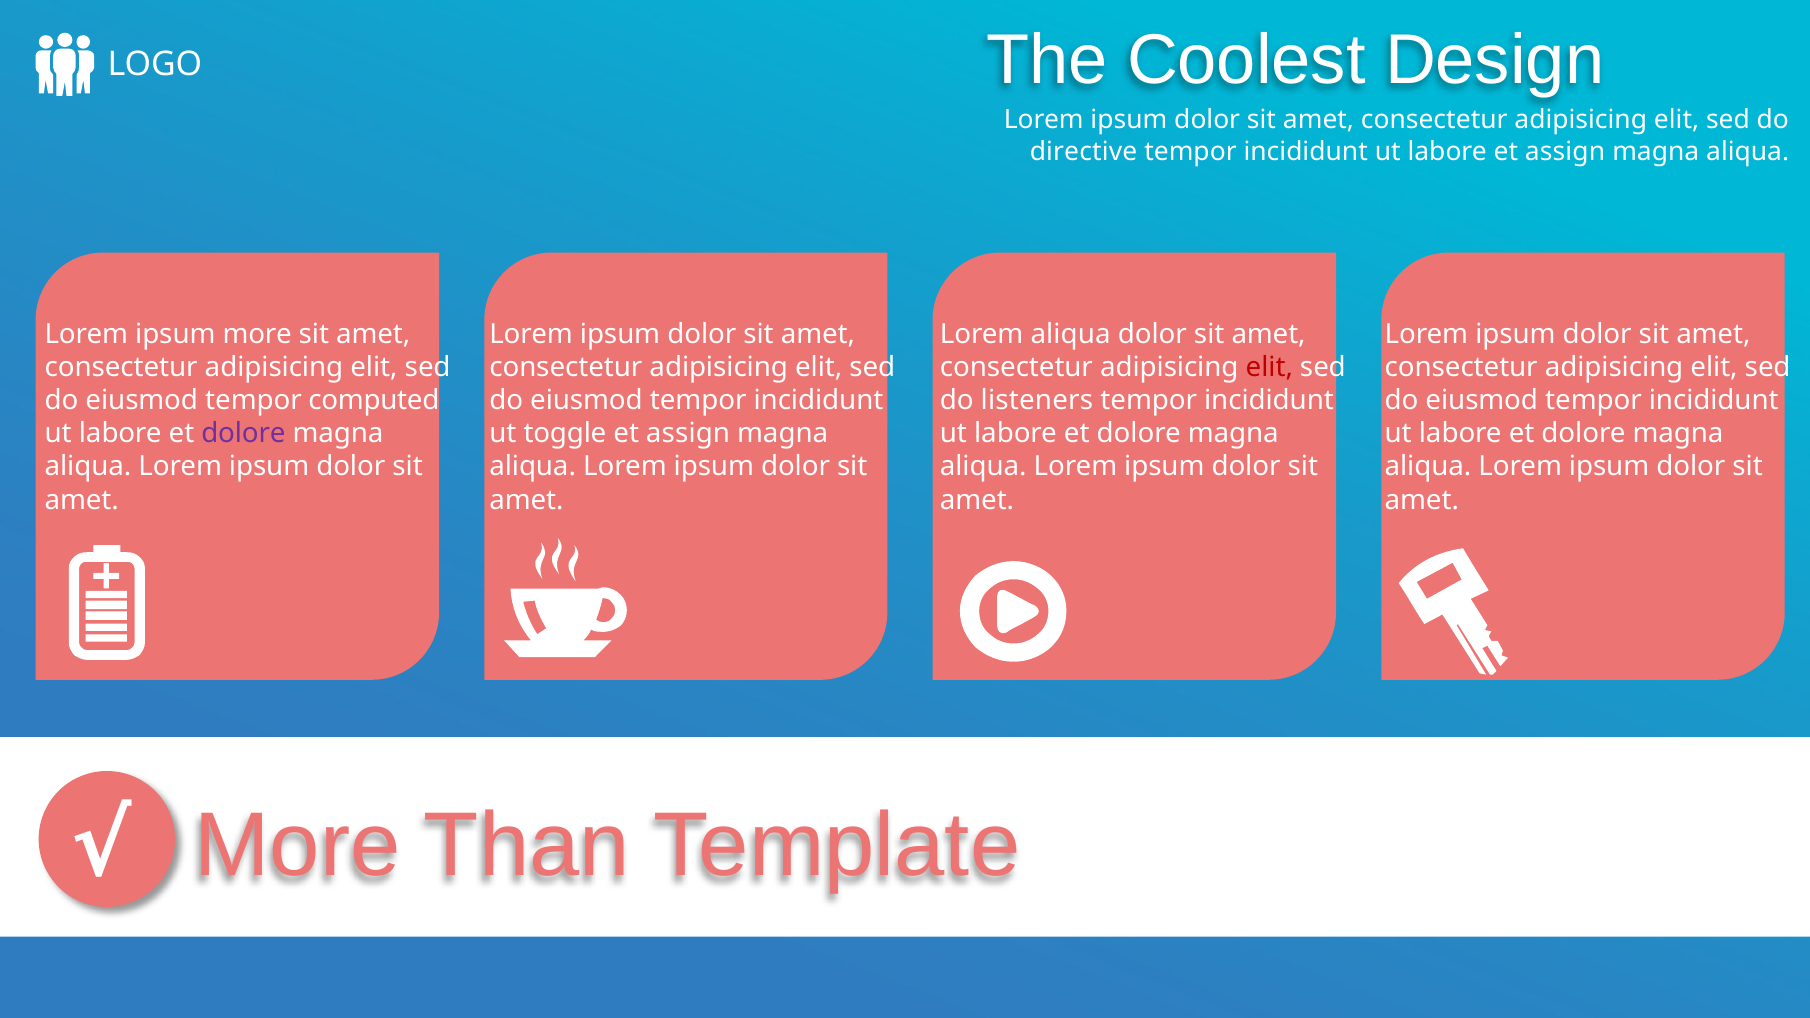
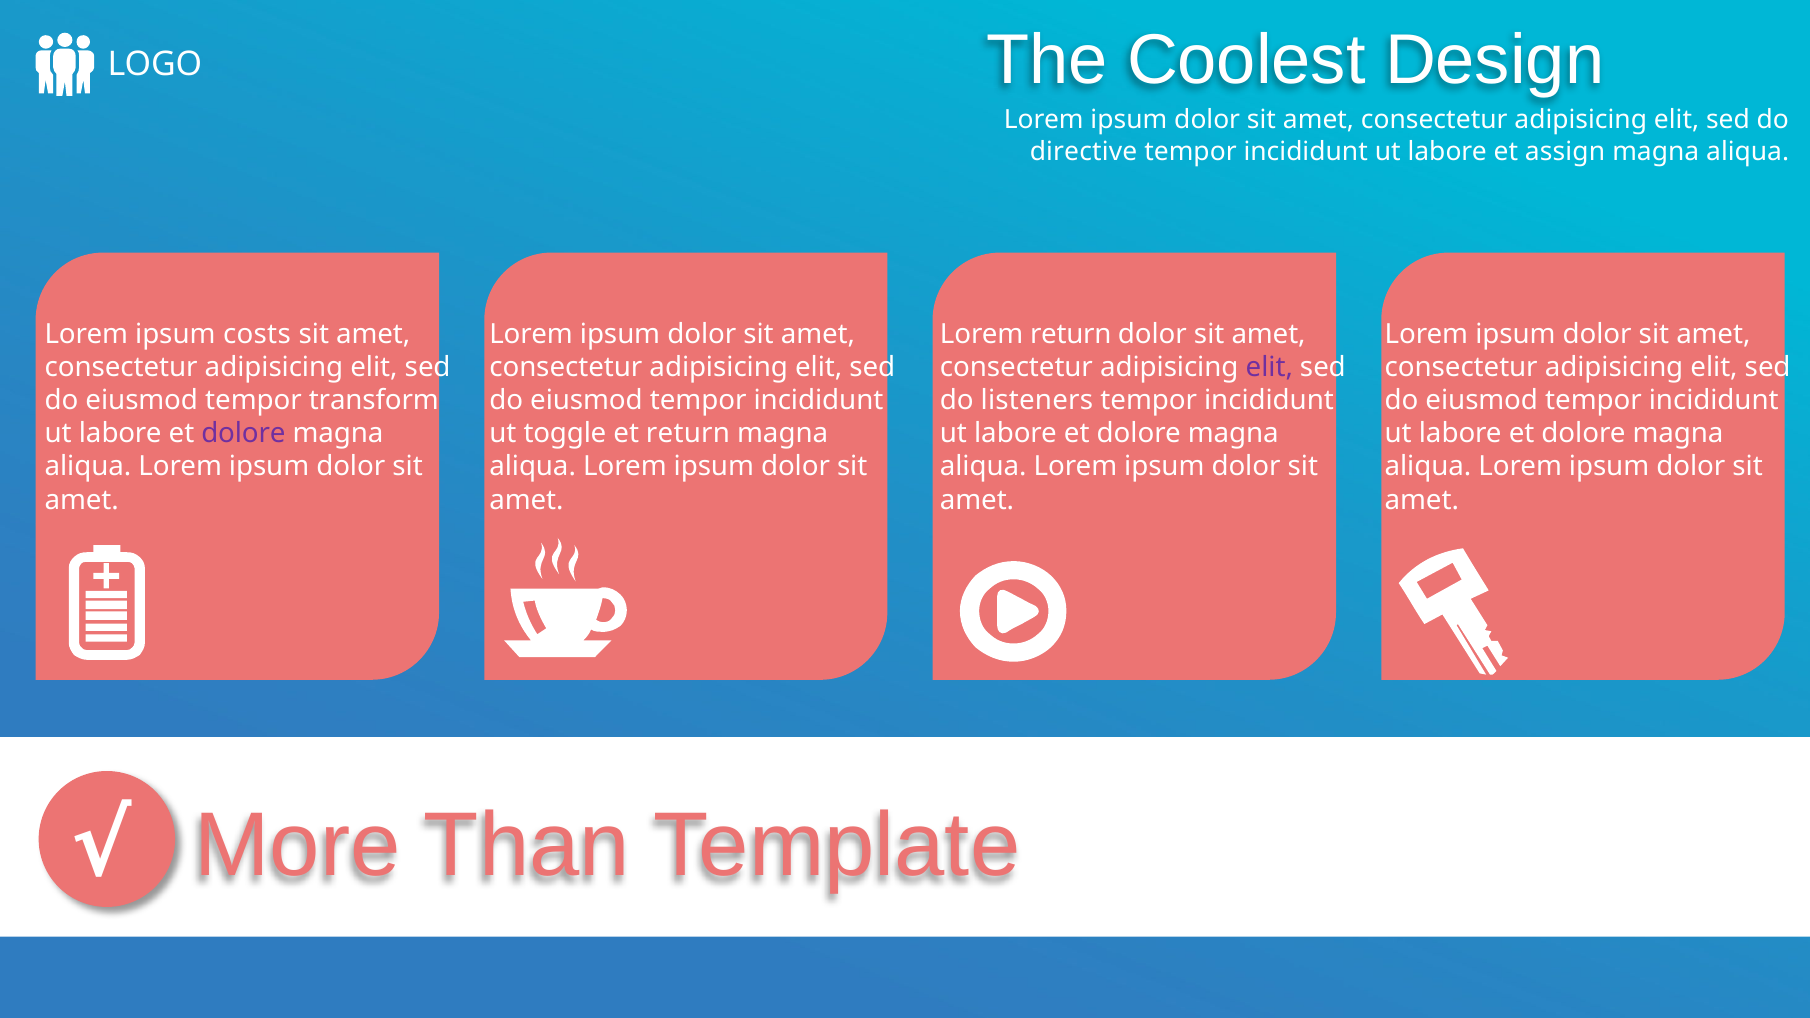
ipsum more: more -> costs (257, 334)
Lorem aliqua: aliqua -> return (1071, 334)
elit colour: red -> purple (1269, 367)
computed: computed -> transform (374, 401)
assign: assign -> return (688, 434)
